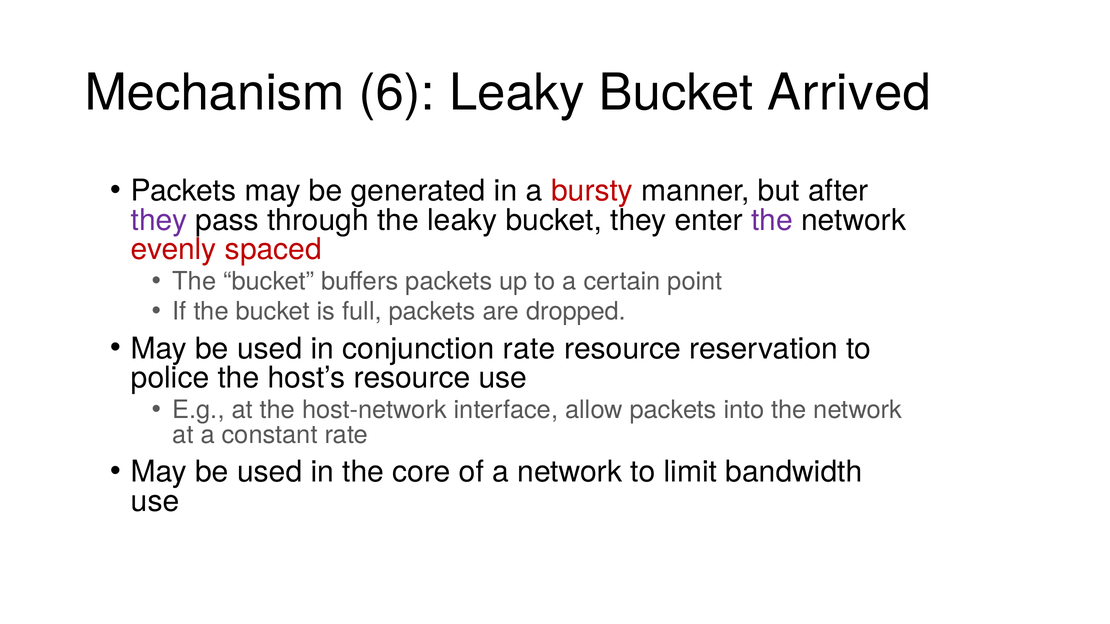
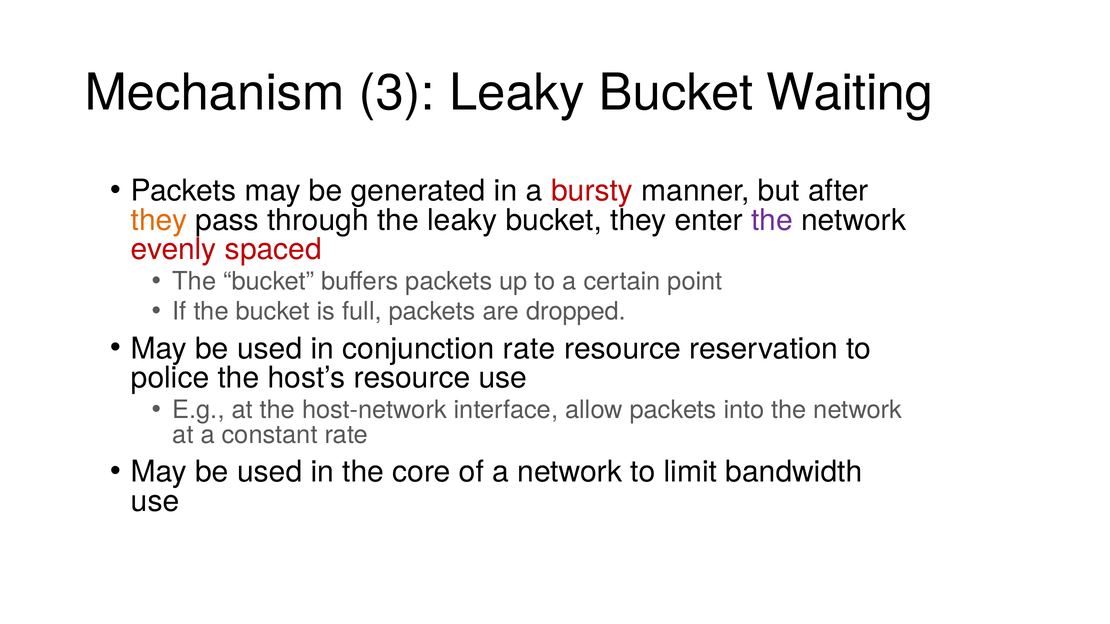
6: 6 -> 3 (397, 93)
Arrived: Arrived -> Waiting (850, 93)
they colour: purple -> orange (159, 220)
